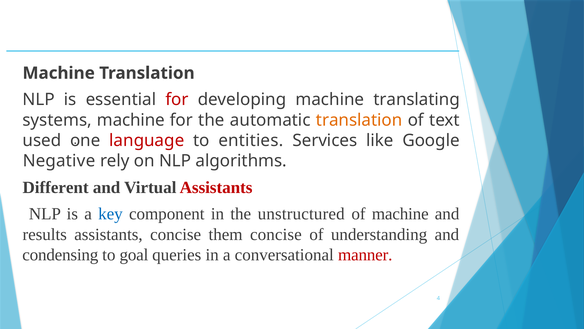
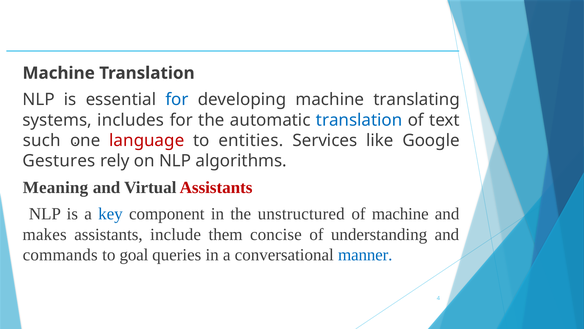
for colour: red -> blue (177, 99)
systems machine: machine -> includes (131, 120)
translation colour: orange -> blue (359, 120)
used: used -> such (42, 140)
Negative: Negative -> Gestures (59, 161)
Different: Different -> Meaning (55, 187)
results: results -> makes (45, 234)
assistants concise: concise -> include (176, 234)
condensing: condensing -> commands (60, 254)
manner colour: red -> blue (365, 254)
